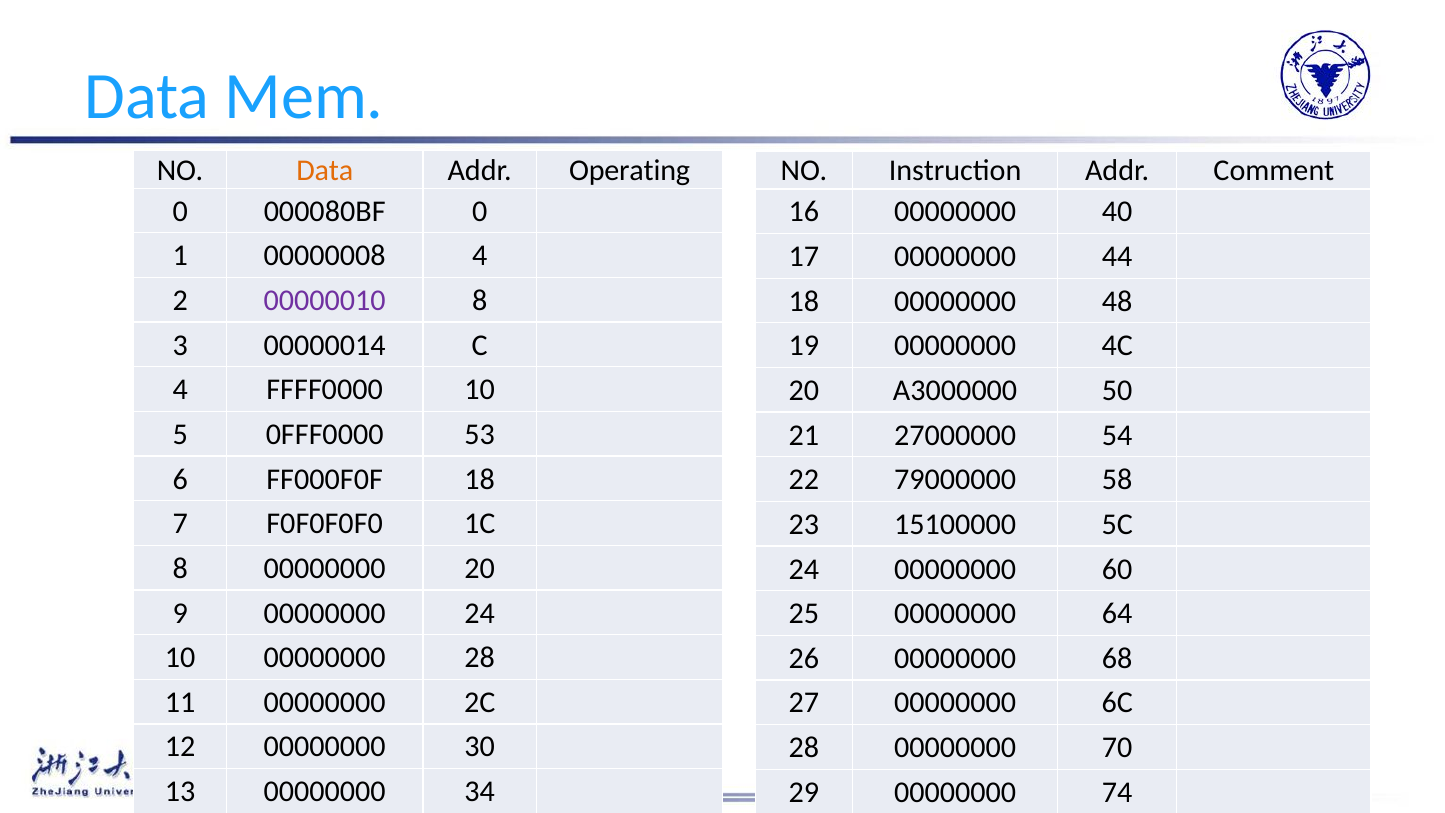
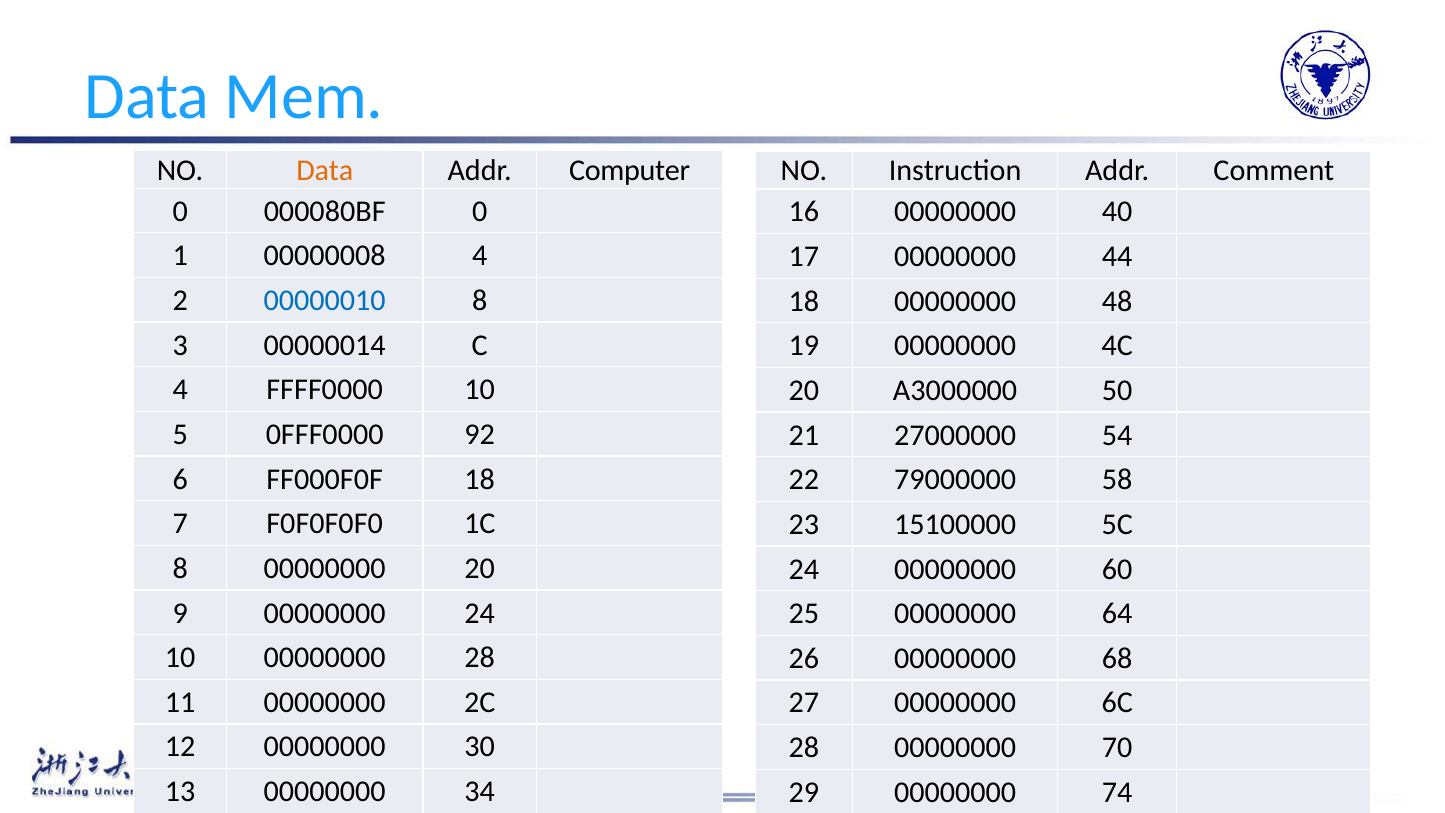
Operating: Operating -> Computer (630, 170)
00000010 colour: purple -> blue (325, 301)
53: 53 -> 92 (480, 434)
